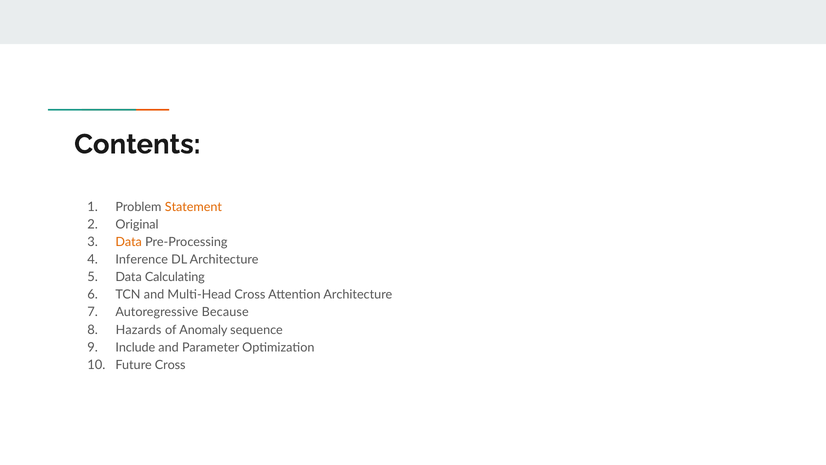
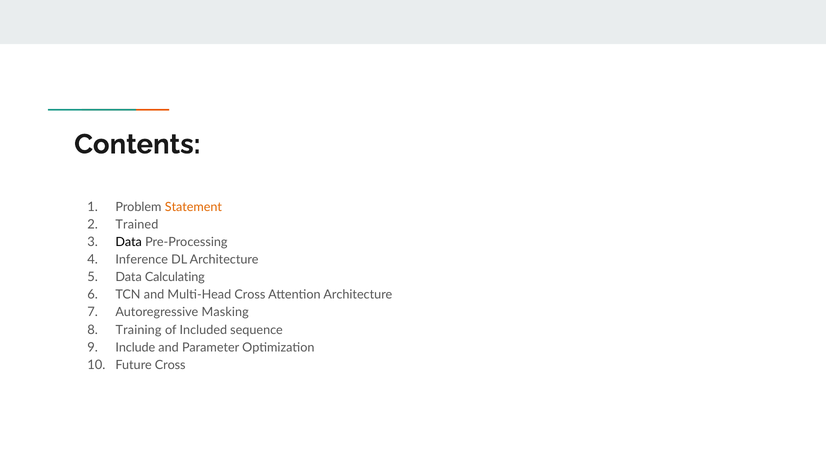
Original: Original -> Trained (137, 224)
Data colour: orange -> black (129, 242)
Because: Because -> Masking (225, 312)
Hazards: Hazards -> Training (139, 330)
Anomaly: Anomaly -> Included (203, 330)
